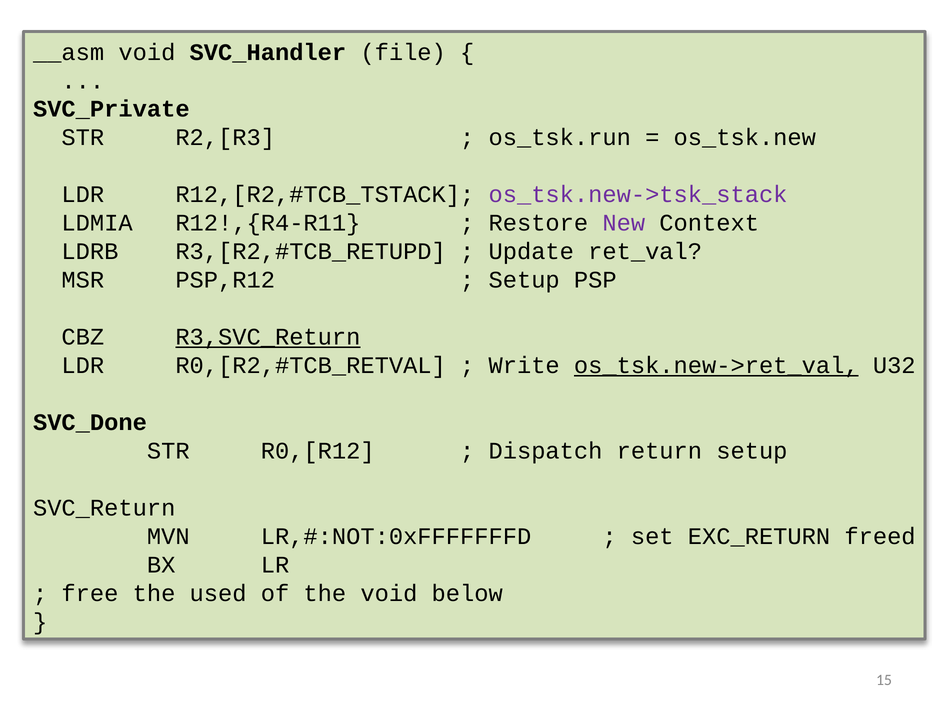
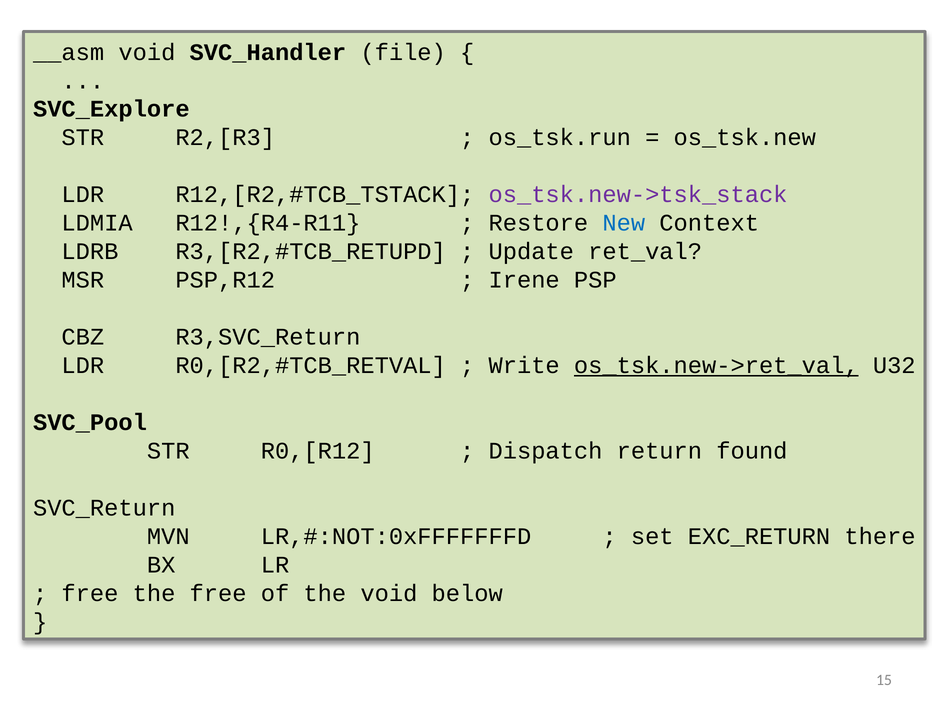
SVC_Private: SVC_Private -> SVC_Explore (111, 109)
New colour: purple -> blue (624, 223)
Setup: Setup -> Irene (524, 280)
R3,SVC_Return underline: present -> none (268, 337)
SVC_Done: SVC_Done -> SVC_Pool (90, 422)
return setup: setup -> found (752, 451)
freed: freed -> there (880, 536)
the used: used -> free (218, 593)
